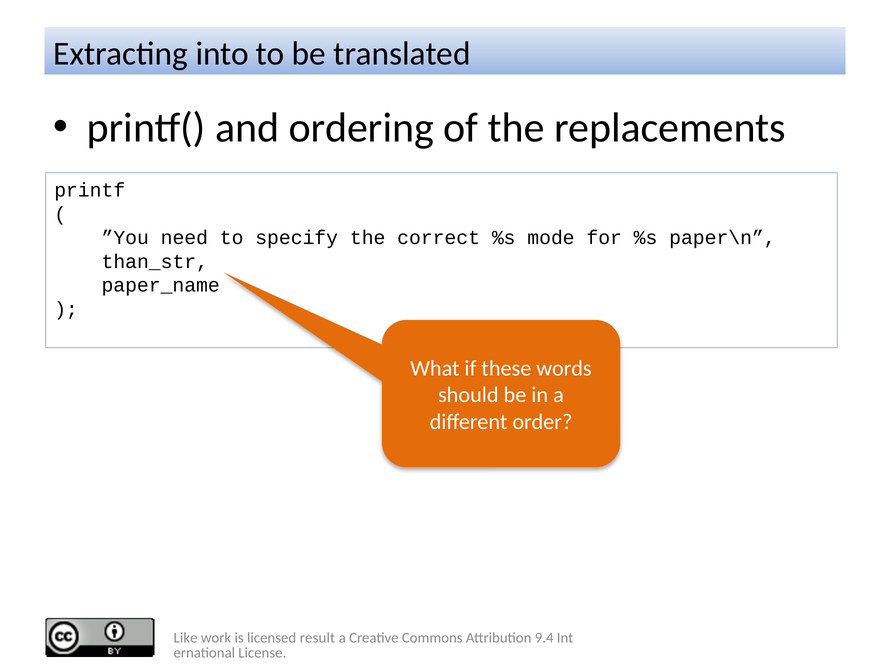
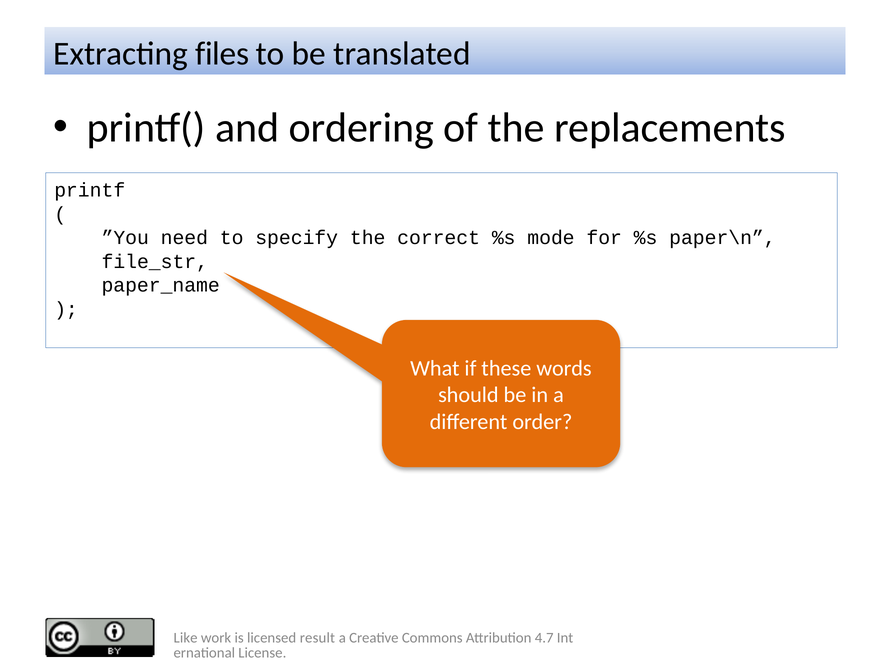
into: into -> files (222, 54)
than_str: than_str -> file_str (155, 261)
9.4: 9.4 -> 4.7 (544, 637)
